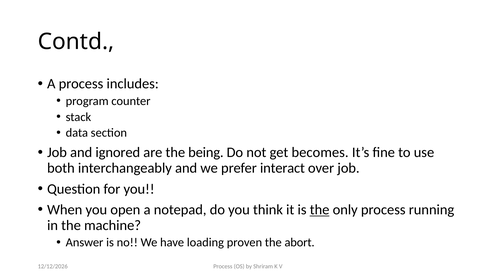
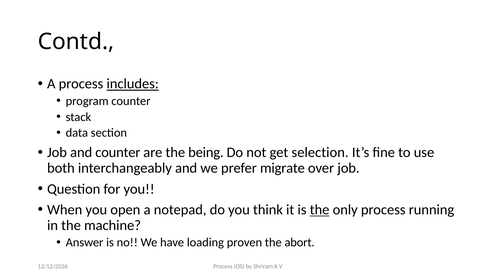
includes underline: none -> present (133, 84)
and ignored: ignored -> counter (118, 153)
becomes: becomes -> selection (320, 153)
interact: interact -> migrate (282, 168)
